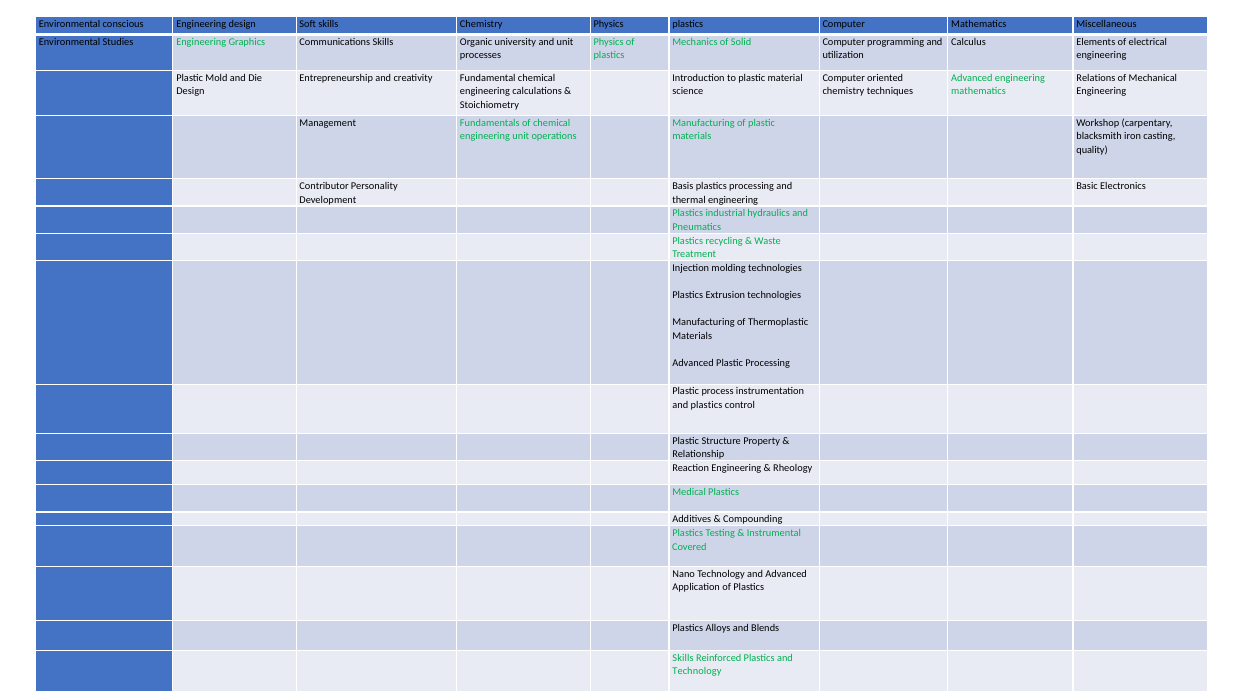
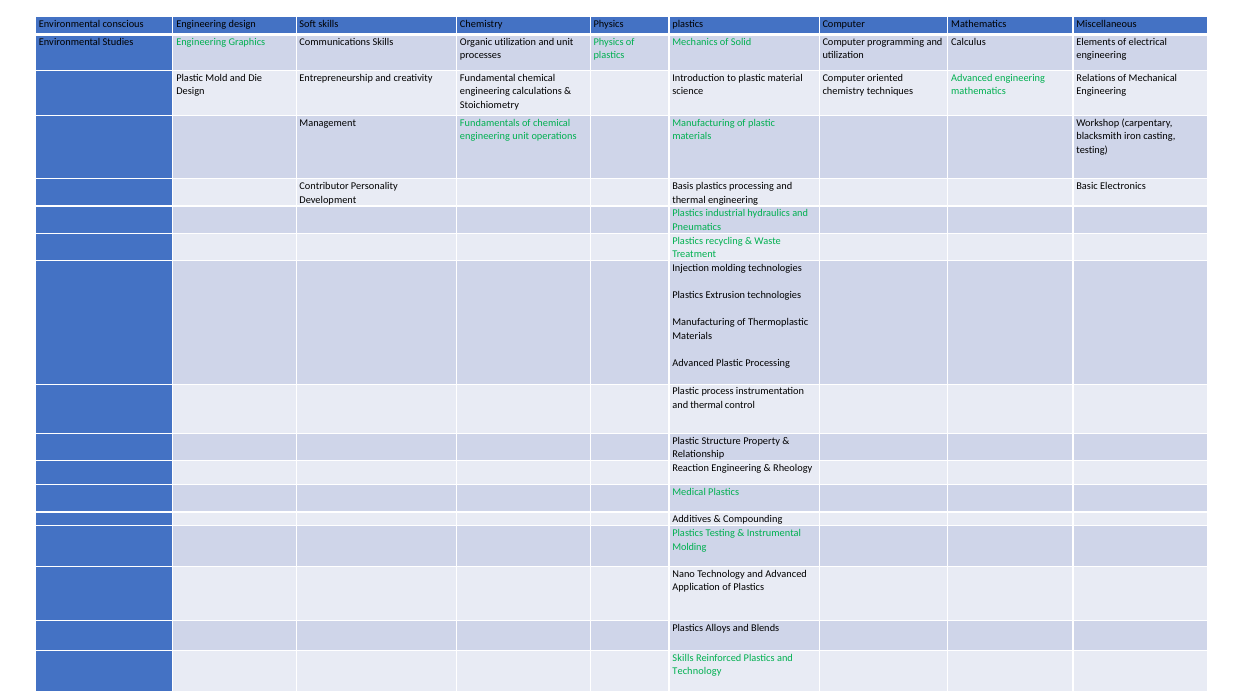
Organic university: university -> utilization (515, 42)
quality: quality -> testing (1092, 150)
plastics: plastics -> thermal (707, 405)
Covered: Covered -> Molding (689, 547)
